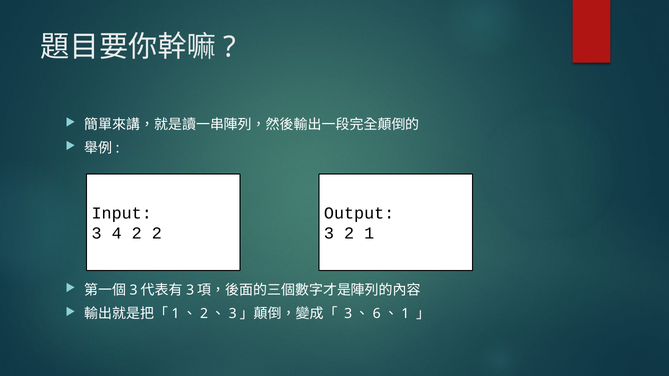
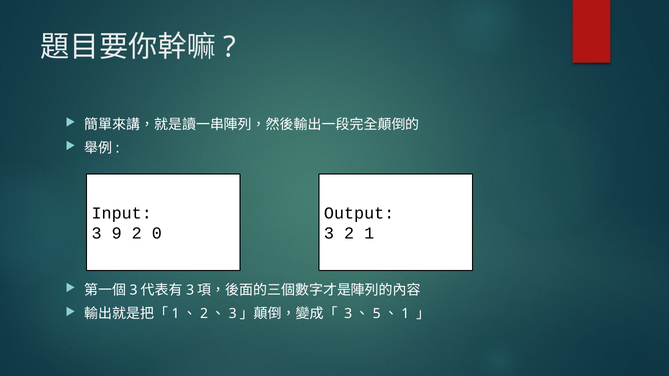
4: 4 -> 9 (117, 234)
2 2: 2 -> 0 (157, 234)
6: 6 -> 5 (377, 314)
